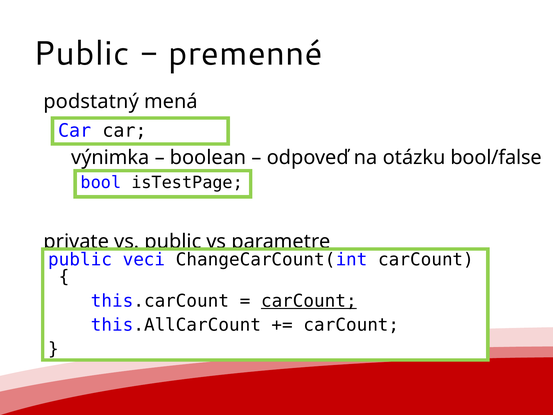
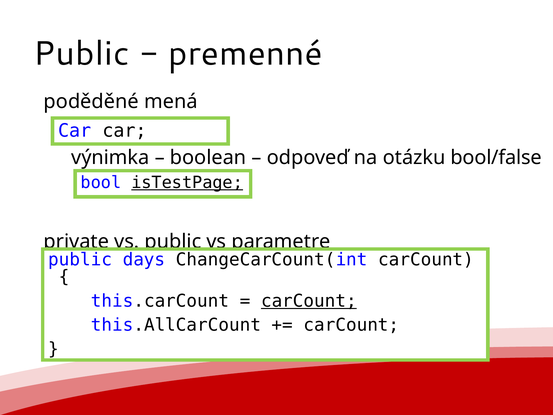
podstatný: podstatný -> poděděné (91, 101)
isTestPage underline: none -> present (187, 182)
veci: veci -> days (144, 260)
